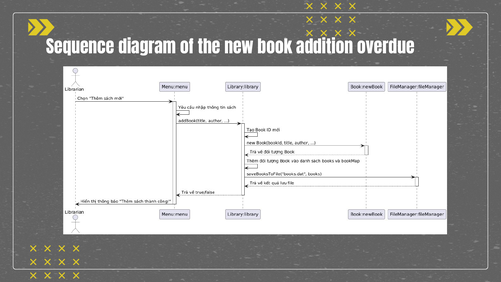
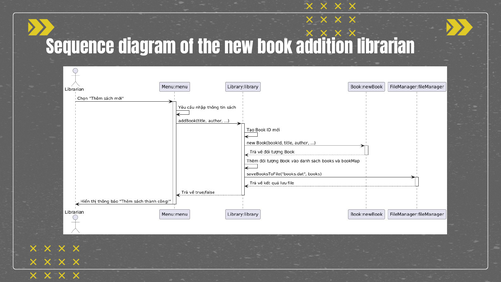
overdue: overdue -> librarian (386, 48)
